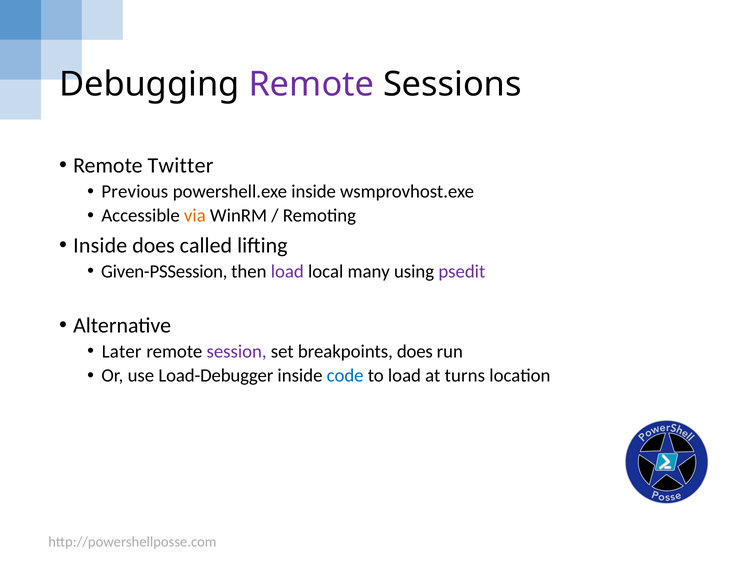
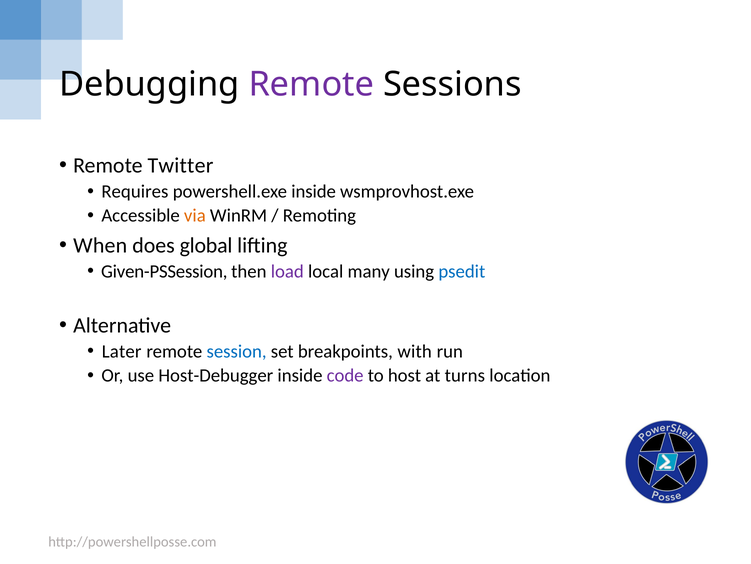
Previous: Previous -> Requires (135, 191)
Inside: Inside -> When (100, 245)
called: called -> global (206, 245)
psedit colour: purple -> blue (462, 271)
session colour: purple -> blue (237, 351)
breakpoints does: does -> with (415, 351)
Load-Debugger: Load-Debugger -> Host-Debugger (216, 375)
code colour: blue -> purple (345, 375)
to load: load -> host (405, 375)
